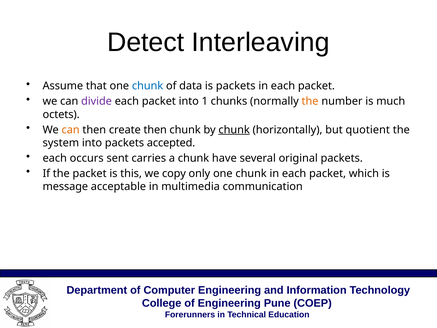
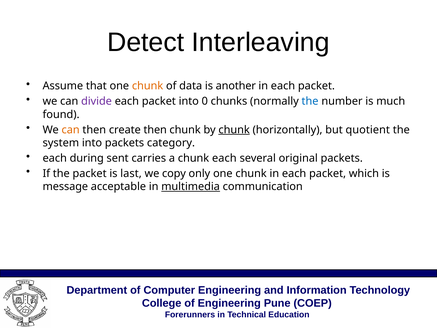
chunk colour: blue -> orange (148, 86)
is packets: packets -> another (236, 86)
1: 1 -> 0 (205, 101)
the colour: orange -> blue (310, 101)
octets: octets -> found (61, 114)
accepted: accepted -> category (171, 143)
occurs: occurs -> during (87, 158)
chunk have: have -> each (224, 158)
this: this -> last (131, 173)
multimedia underline: none -> present (191, 186)
